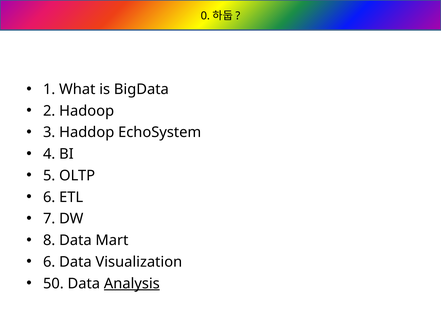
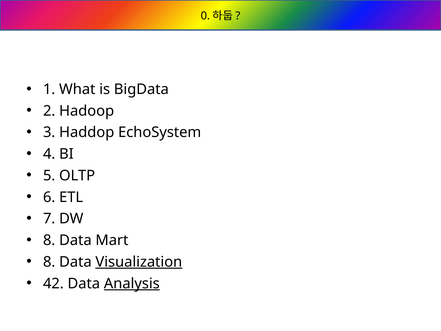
6: 6 -> 8 (49, 262)
Visualization underline: none -> present (139, 262)
50: 50 -> 42 (53, 283)
